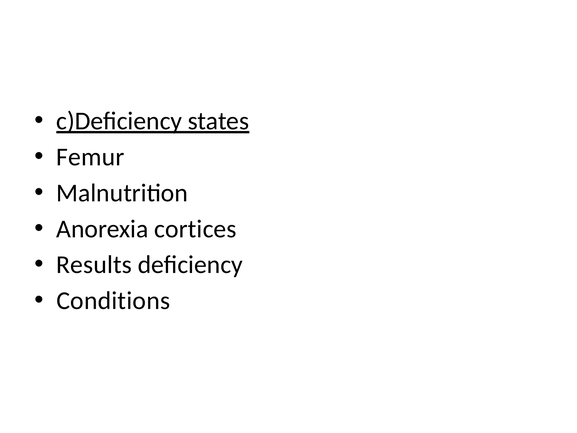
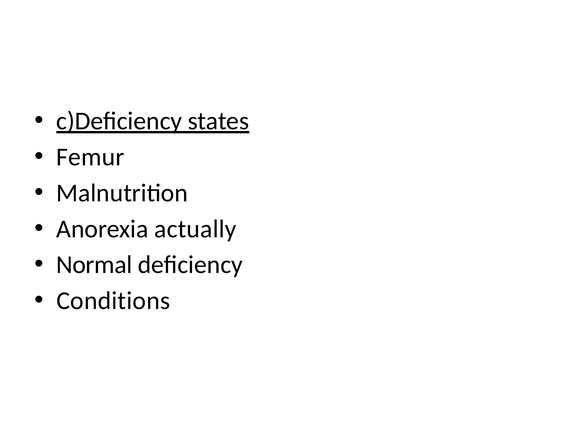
cortices: cortices -> actually (195, 229)
Results: Results -> Normal (94, 265)
